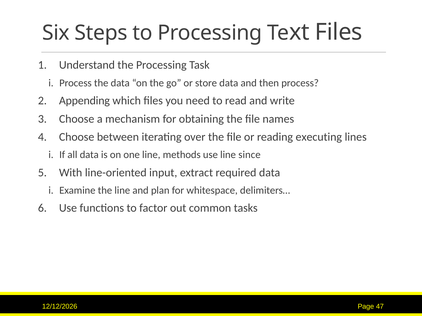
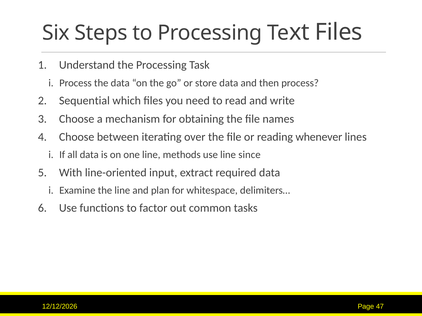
Appending: Appending -> Sequential (84, 101)
executing: executing -> whenever (319, 137)
